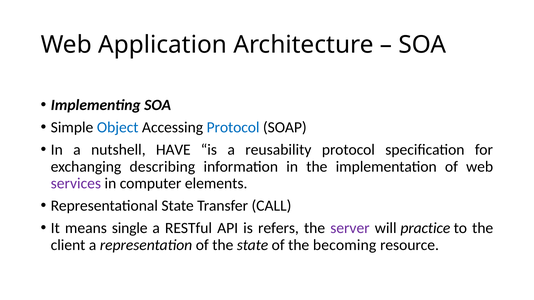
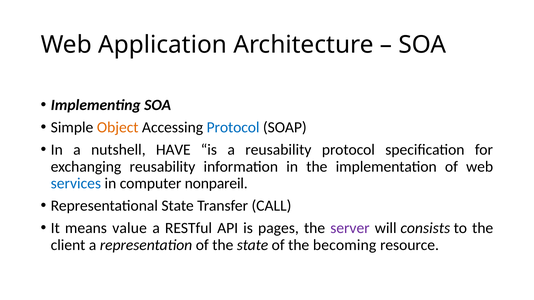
Object colour: blue -> orange (118, 128)
exchanging describing: describing -> reusability (162, 167)
services colour: purple -> blue (76, 184)
elements: elements -> nonpareil (216, 184)
single: single -> value (130, 228)
refers: refers -> pages (278, 228)
practice: practice -> consists (425, 228)
